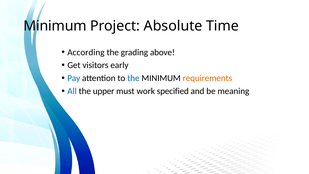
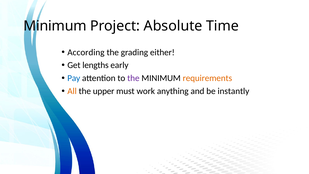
above: above -> either (162, 52)
visitors: visitors -> lengths (96, 65)
the colour: blue -> purple (133, 78)
All colour: blue -> orange (72, 91)
specified: specified -> anything (173, 91)
meaning: meaning -> instantly (233, 91)
